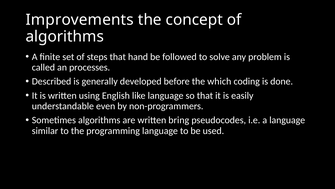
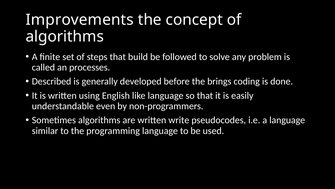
hand: hand -> build (138, 57)
which: which -> brings (219, 81)
bring: bring -> write (179, 120)
